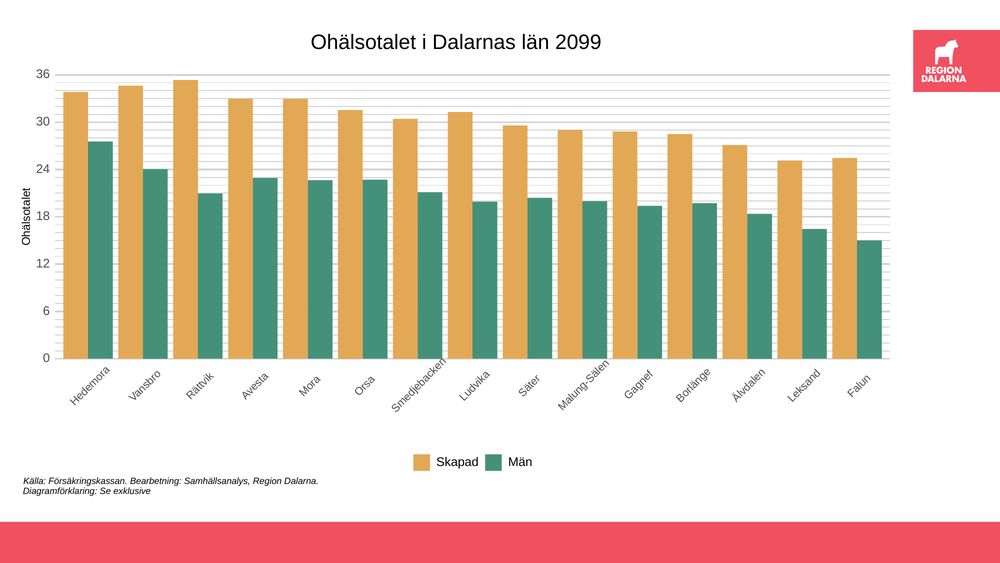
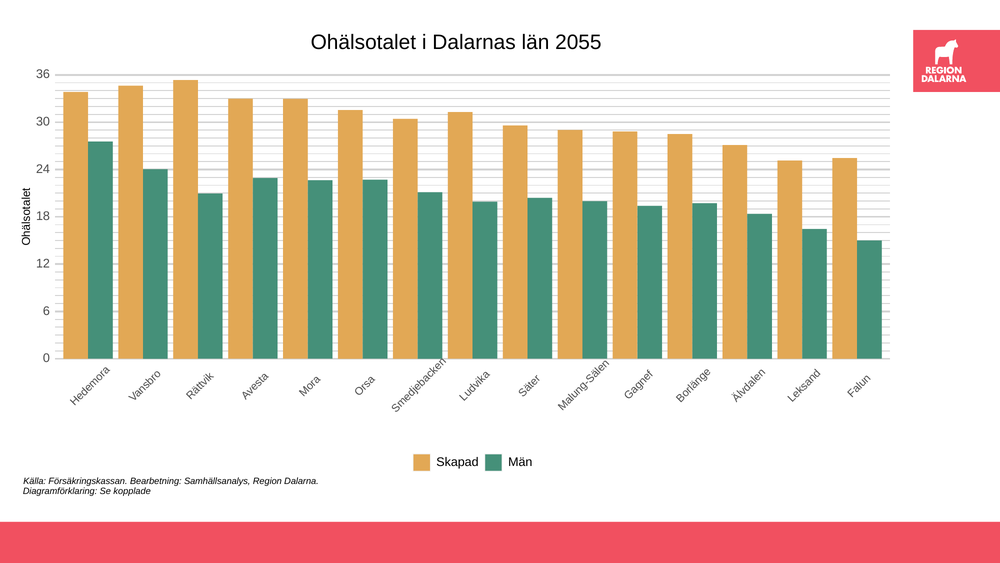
2099: 2099 -> 2055 (578, 42)
exklusive: exklusive -> kopplade (132, 491)
